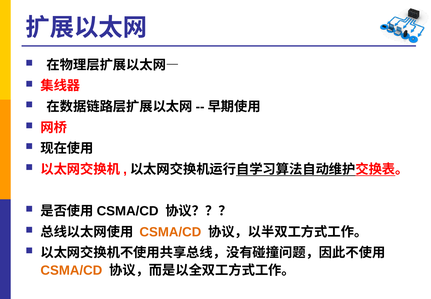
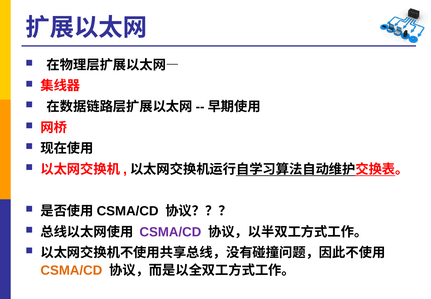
CSMA/CD colour: orange -> purple (170, 231)
